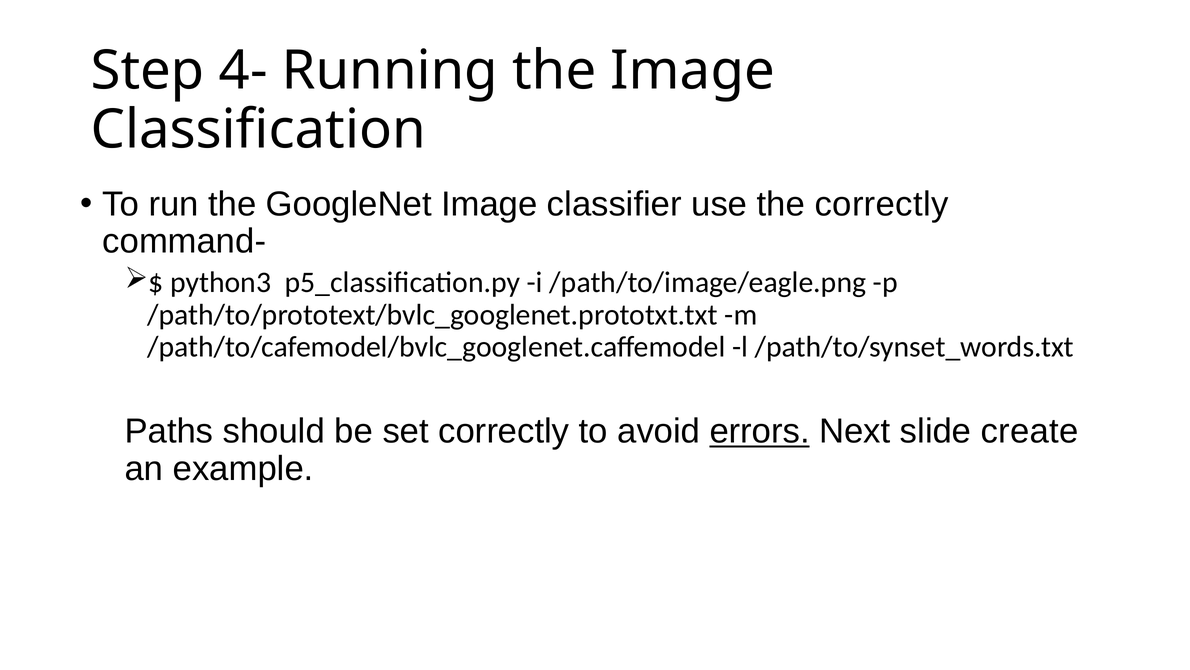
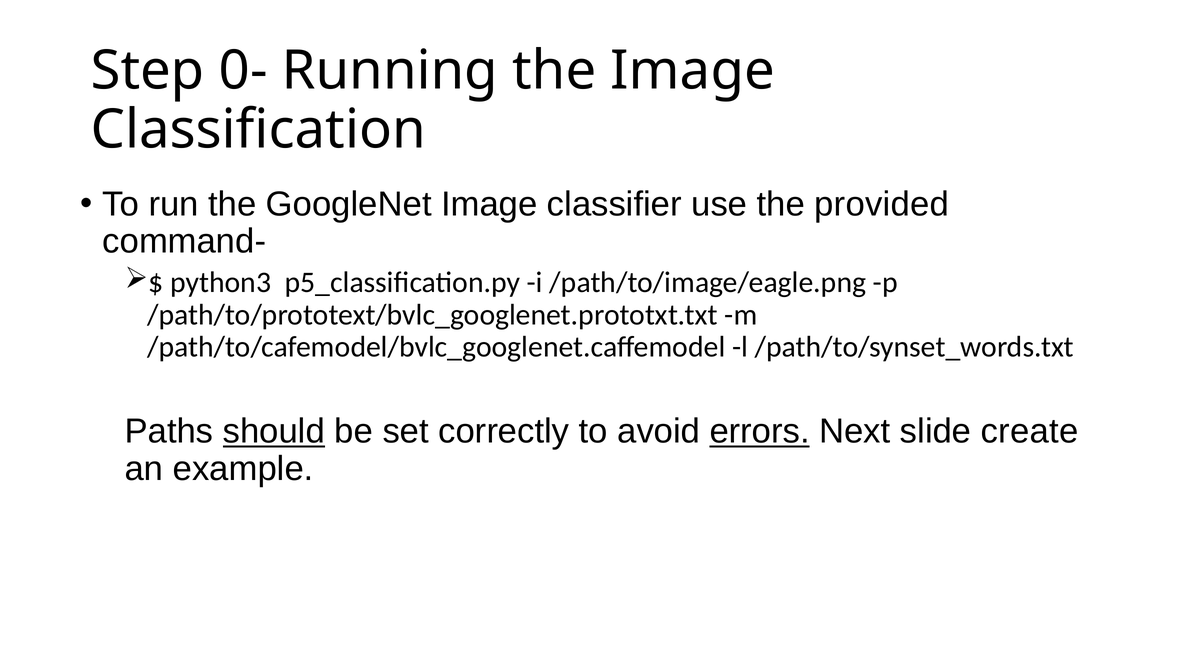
4-: 4- -> 0- (243, 71)
the correctly: correctly -> provided (882, 204)
should underline: none -> present (274, 431)
